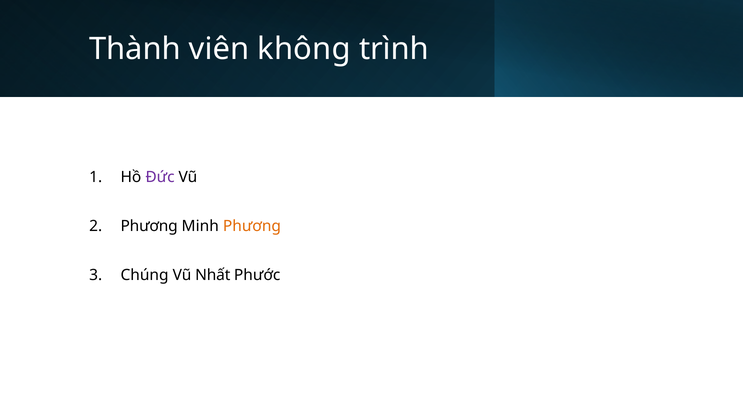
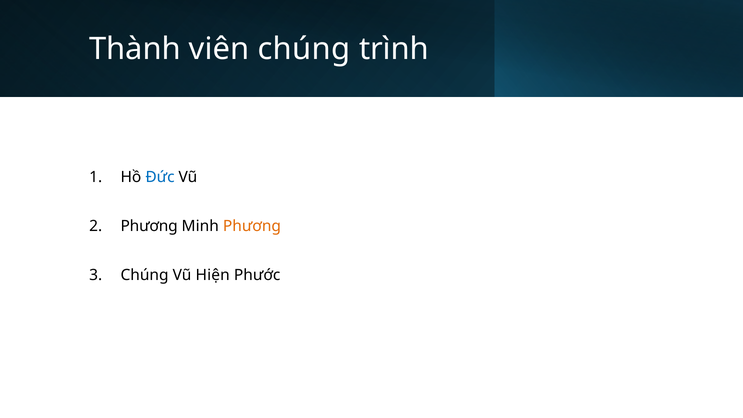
viên không: không -> chúng (304, 49)
Đức colour: purple -> blue (160, 177)
Nhất: Nhất -> Hiện (213, 275)
